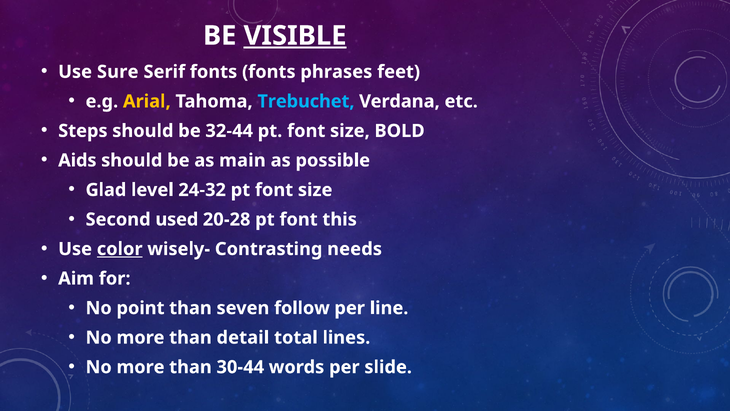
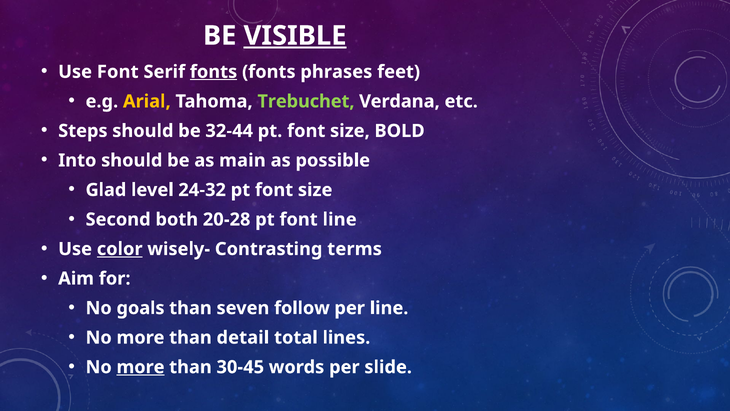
Use Sure: Sure -> Font (118, 72)
fonts underline: none -> present (214, 72)
Trebuchet colour: light blue -> light green (306, 101)
Aids: Aids -> Into (77, 160)
used: used -> both (177, 219)
font this: this -> line (340, 219)
needs: needs -> terms (355, 249)
point: point -> goals (141, 308)
more underline: none -> present (141, 367)
30-44: 30-44 -> 30-45 (240, 367)
